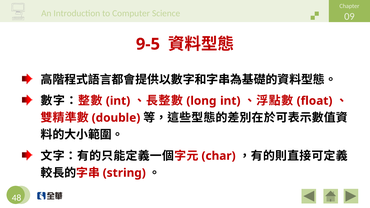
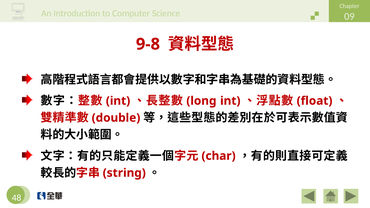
9-5: 9-5 -> 9-8 (148, 44)
